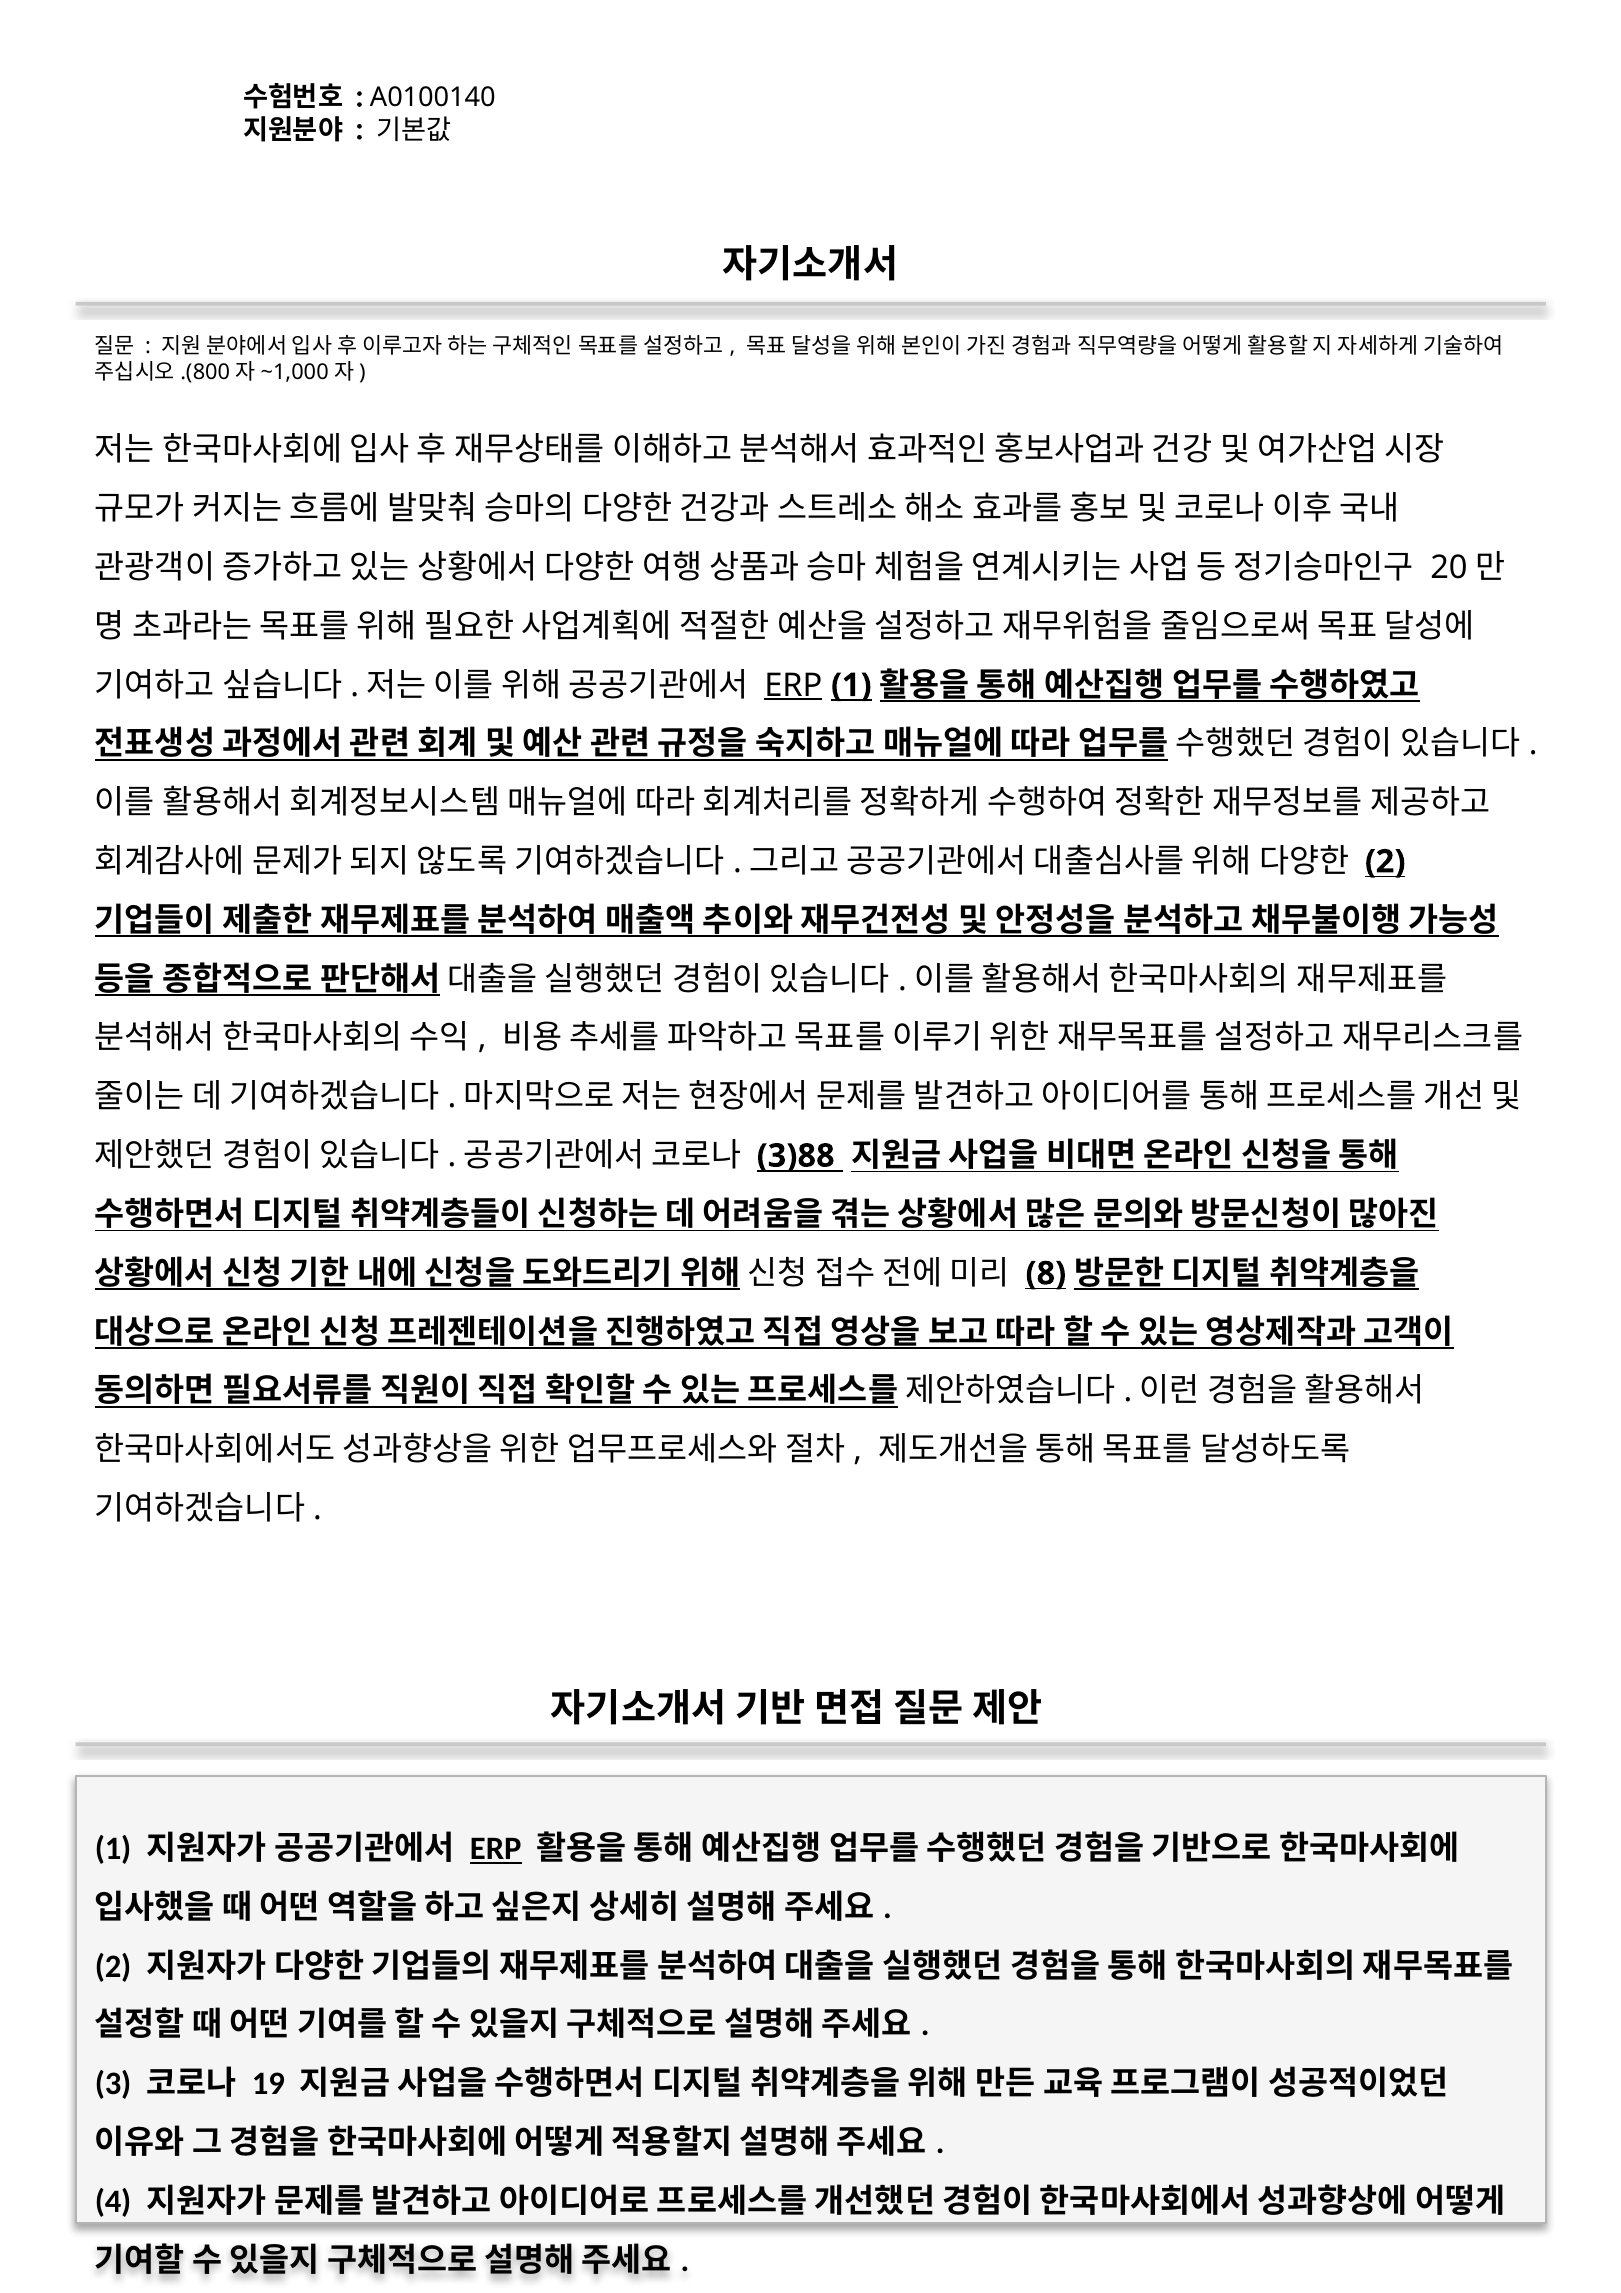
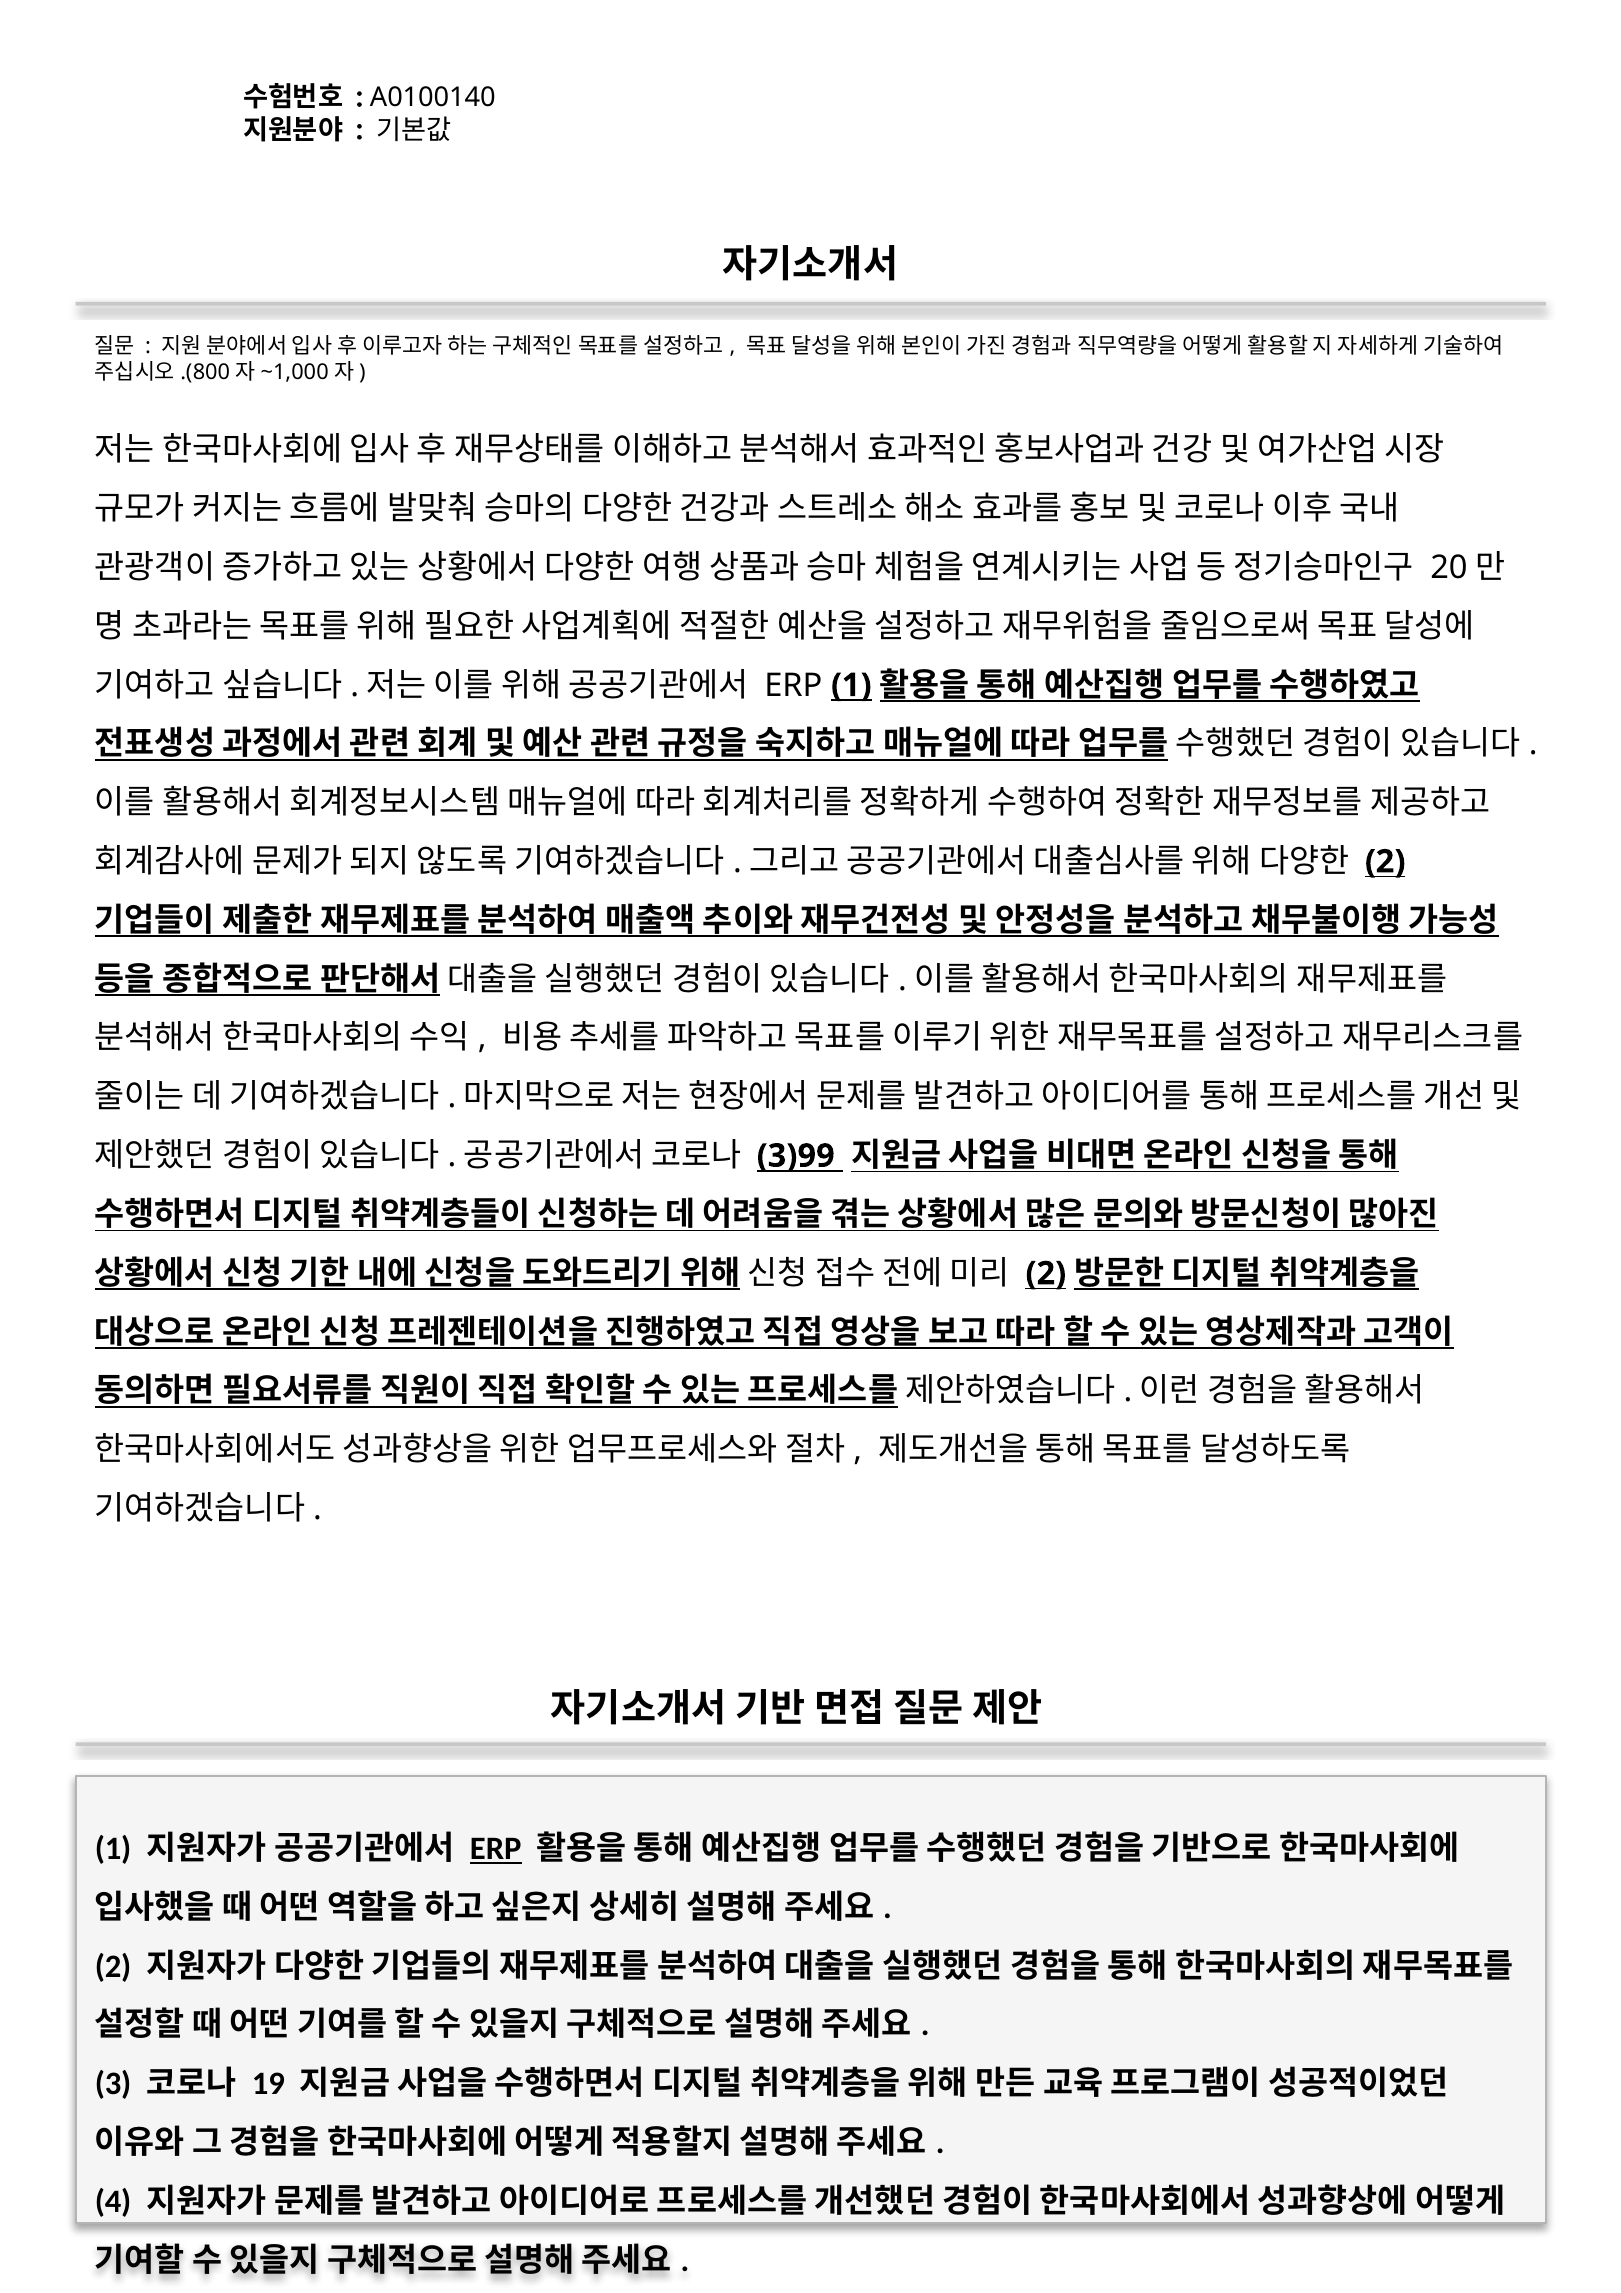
ERP underline: present -> none (793, 685)
3)88: 3)88 -> 3)99 (796, 1156)
8: 8 -> 2 (1046, 1273)
